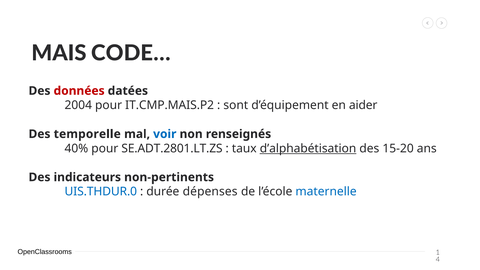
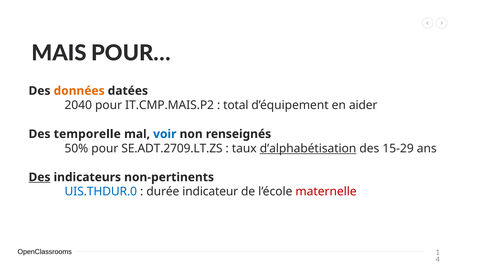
CODE…: CODE… -> POUR… (131, 53)
données colour: red -> orange (79, 91)
2004: 2004 -> 2040 (78, 105)
sont: sont -> total (236, 105)
40%: 40% -> 50% (76, 148)
SE.ADT.2801.LT.ZS: SE.ADT.2801.LT.ZS -> SE.ADT.2709.LT.ZS (172, 148)
15-20: 15-20 -> 15-29 (398, 148)
Des underline: none -> present (39, 177)
dépenses: dépenses -> indicateur (210, 192)
maternelle colour: blue -> red (326, 192)
